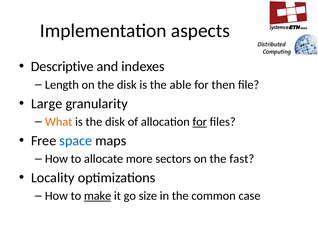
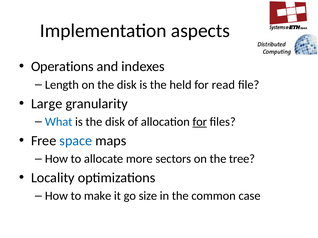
Descriptive: Descriptive -> Operations (62, 67)
able: able -> held (181, 85)
then: then -> read (223, 85)
What colour: orange -> blue (59, 122)
fast: fast -> tree (242, 159)
make underline: present -> none (98, 196)
